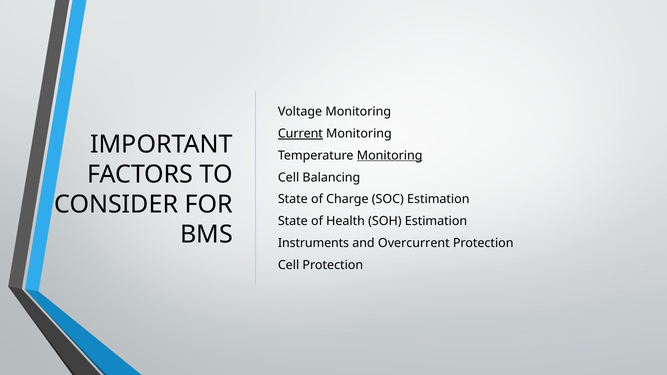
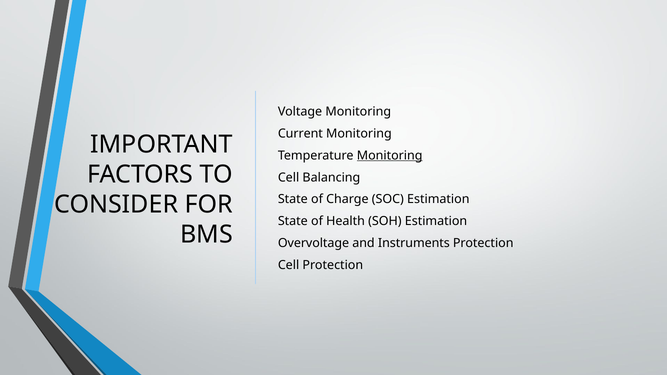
Current underline: present -> none (300, 134)
Instruments: Instruments -> Overvoltage (313, 243)
Overcurrent: Overcurrent -> Instruments (414, 243)
